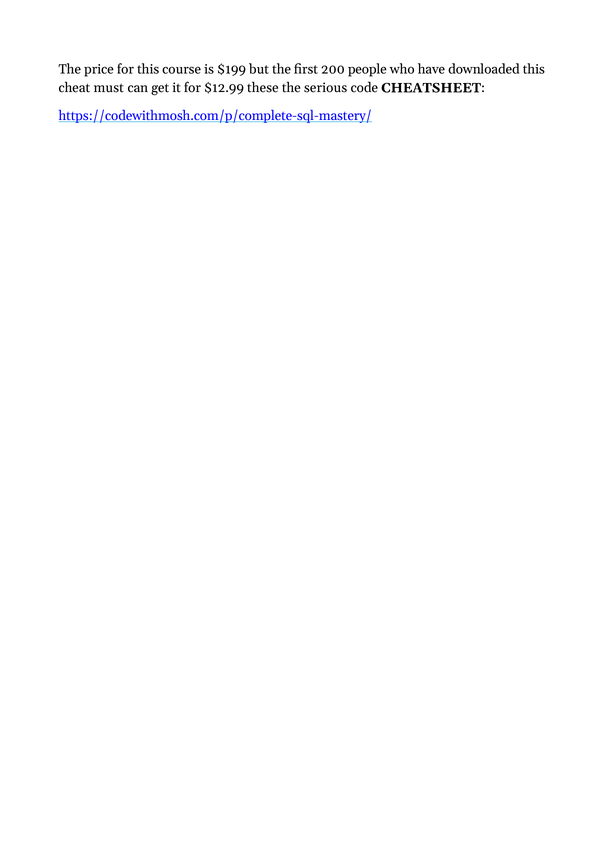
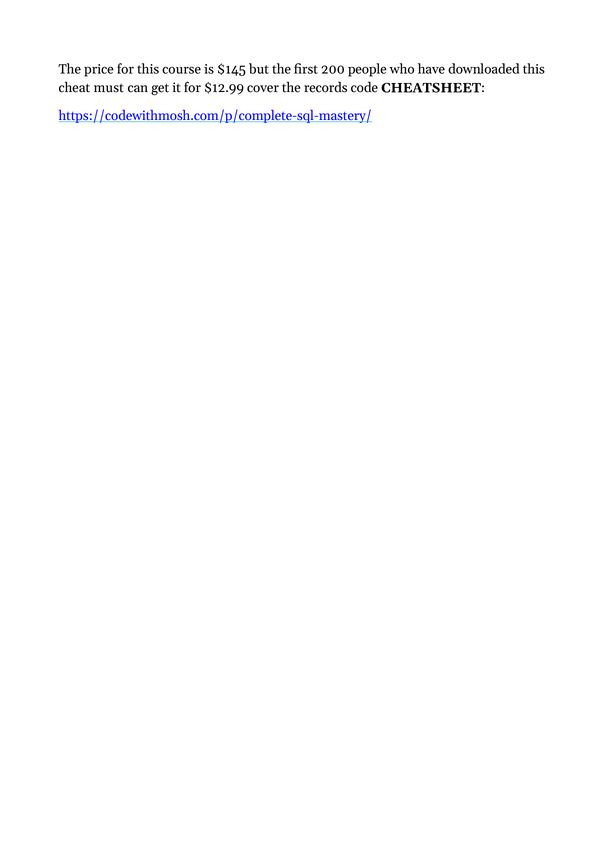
$199: $199 -> $145 (231, 69)
these: these -> cover (263, 88)
serious: serious -> records (326, 88)
